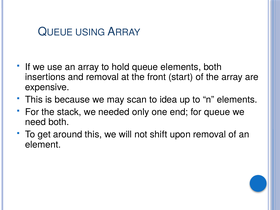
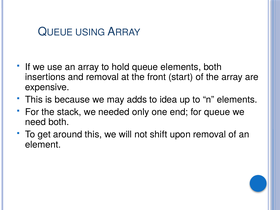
scan: scan -> adds (137, 100)
